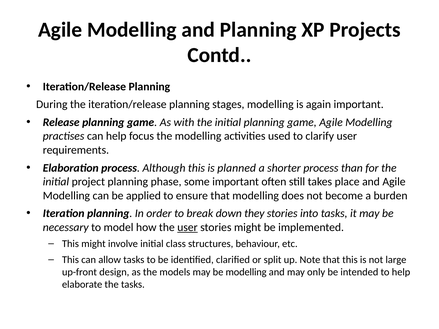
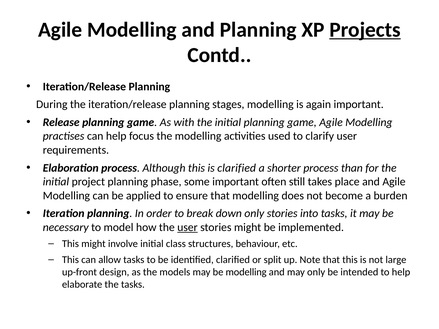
Projects underline: none -> present (365, 30)
is planned: planned -> clarified (237, 168)
down they: they -> only (254, 214)
